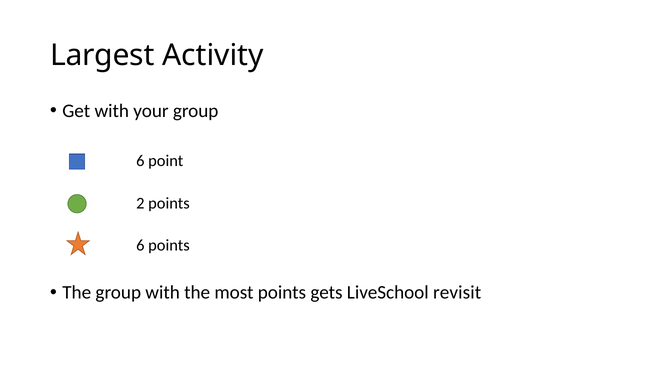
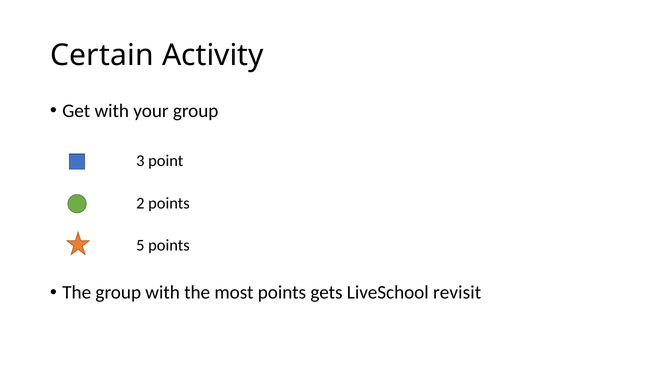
Largest: Largest -> Certain (102, 55)
6: 6 -> 3 (140, 161)
6: 6 -> 5 (140, 246)
